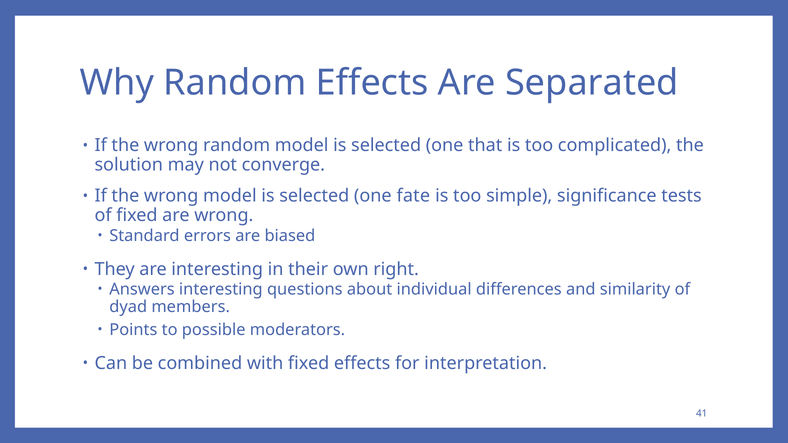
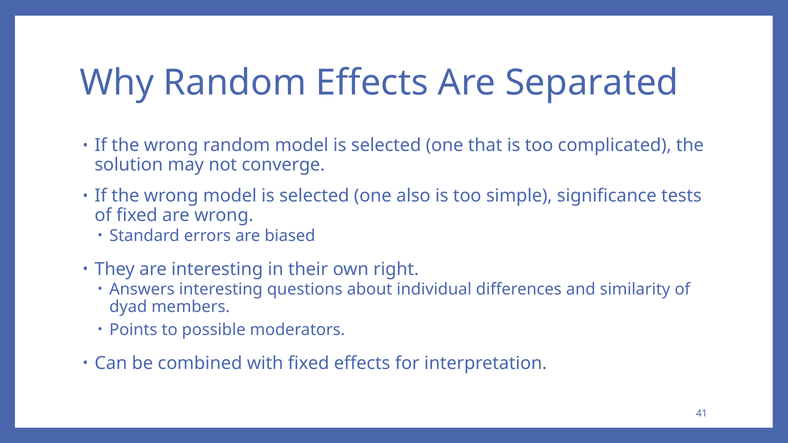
fate: fate -> also (413, 196)
